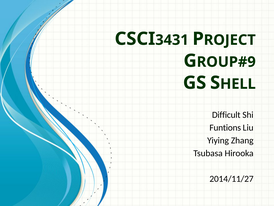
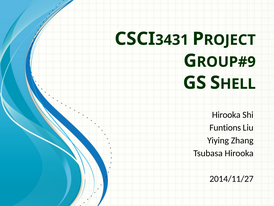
Difficult: Difficult -> Hirooka (226, 115)
